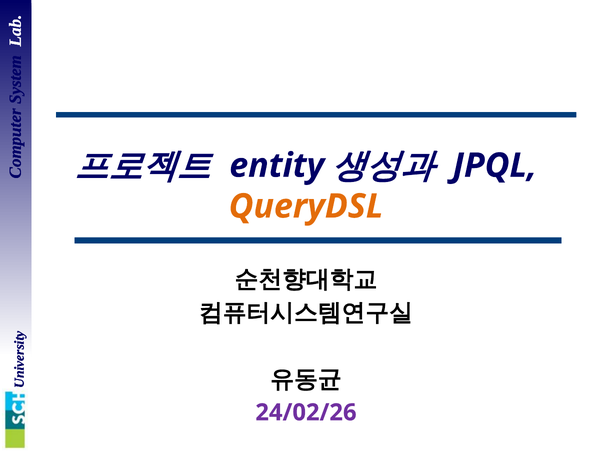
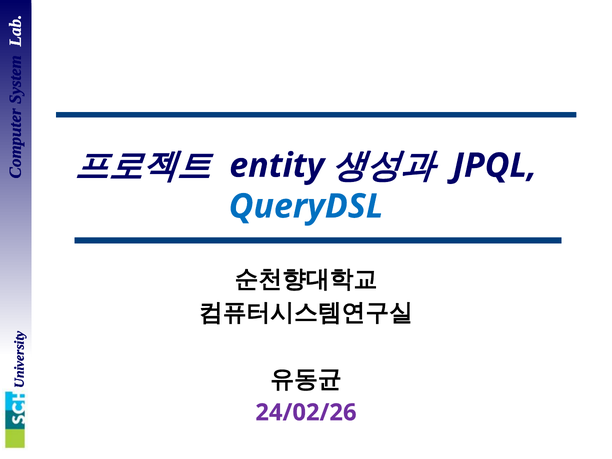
QueryDSL colour: orange -> blue (306, 206)
